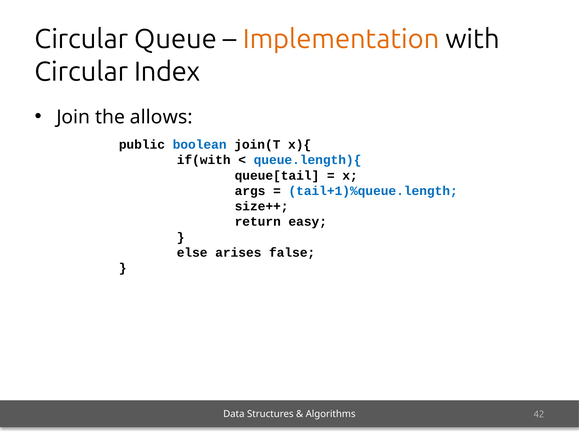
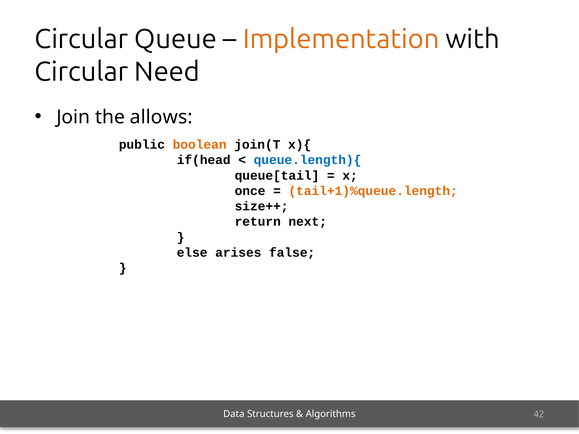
Index: Index -> Need (167, 72)
boolean colour: blue -> orange (200, 145)
if(with: if(with -> if(head (204, 160)
args: args -> once (250, 191)
tail+1)%queue.length colour: blue -> orange (373, 191)
easy: easy -> next (308, 222)
